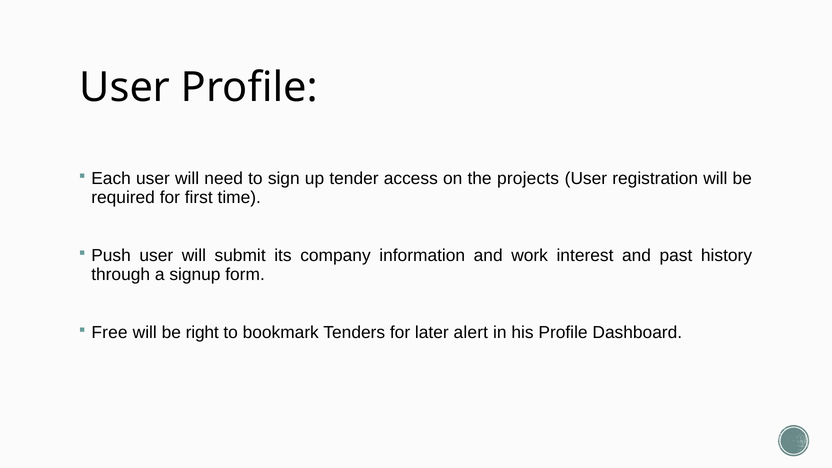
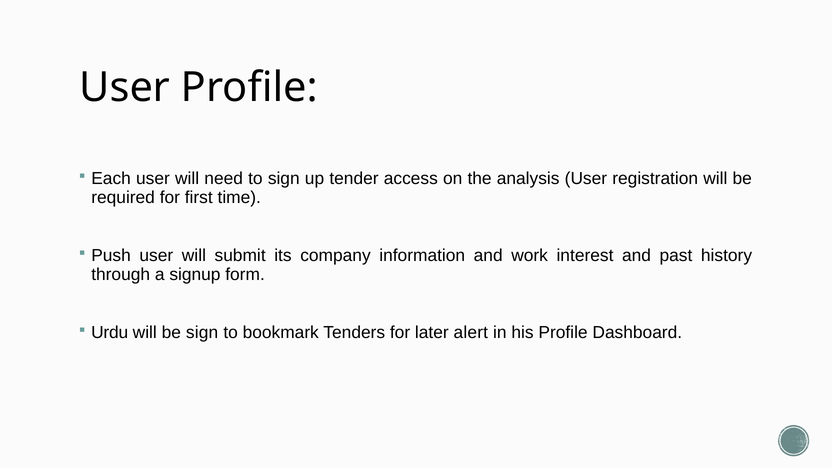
projects: projects -> analysis (528, 179)
Free: Free -> Urdu (110, 333)
be right: right -> sign (202, 333)
